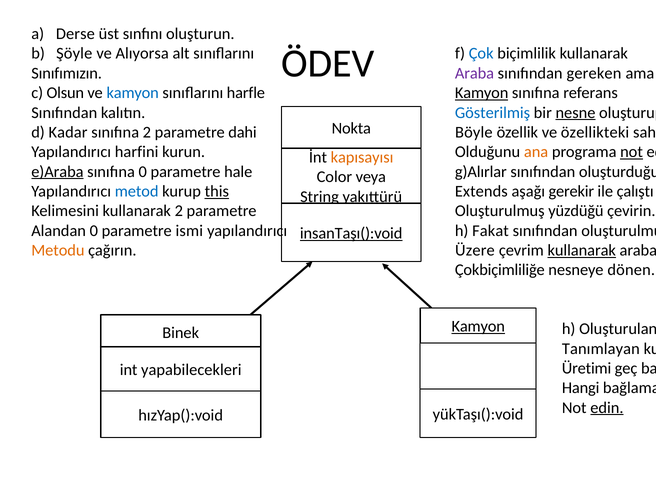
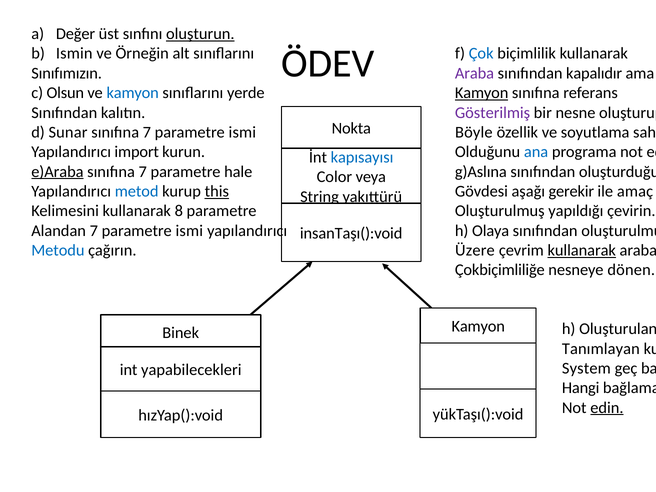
Derse: Derse -> Değer (76, 34)
oluşturun underline: none -> present (200, 34)
Şöyle: Şöyle -> Ismin (74, 54)
Alıyorsa: Alıyorsa -> Örneğin (142, 54)
gereken: gereken -> kapalıdır (594, 73)
harfle: harfle -> yerde (246, 93)
Gösterilmiş colour: blue -> purple (493, 113)
nesne underline: present -> none (575, 113)
özellikteki: özellikteki -> soyutlama (595, 132)
Kadar: Kadar -> Sunar (68, 132)
2: 2 -> 7 (147, 132)
dahi: dahi -> ismi (242, 132)
ana colour: orange -> blue (536, 152)
not underline: present -> none (631, 152)
harfini: harfini -> import (137, 152)
kapısayısı colour: orange -> blue (362, 157)
g)Alırlar: g)Alırlar -> g)Aslına (481, 172)
0: 0 -> 7 (143, 172)
Extends: Extends -> Gövdesi (481, 191)
çalıştı: çalıştı -> amaç (635, 191)
yüzdüğü: yüzdüğü -> yapıldığı (576, 211)
kullanarak 2: 2 -> 8 (179, 211)
Fakat: Fakat -> Olaya (491, 231)
Alandan 0: 0 -> 7 (94, 231)
insanTaşı():void underline: present -> none (351, 234)
Metodu colour: orange -> blue (58, 250)
Kamyon underline: present -> none (478, 327)
Üretimi: Üretimi -> System (586, 368)
